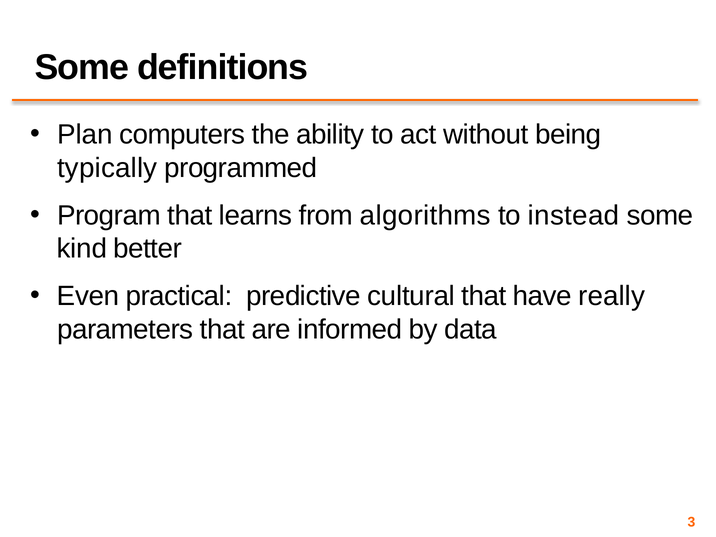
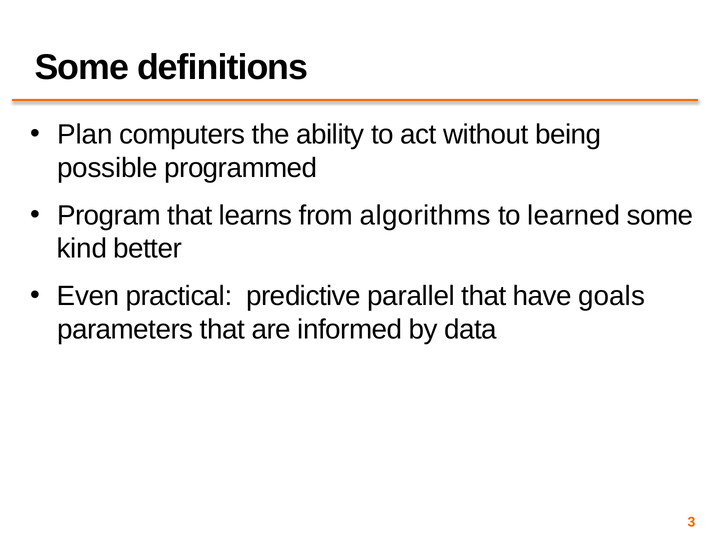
typically: typically -> possible (107, 168)
instead: instead -> learned (574, 215)
cultural: cultural -> parallel (411, 296)
really: really -> goals (612, 296)
